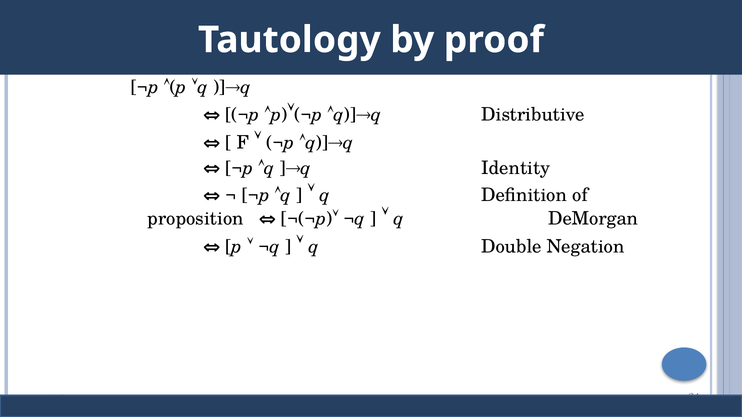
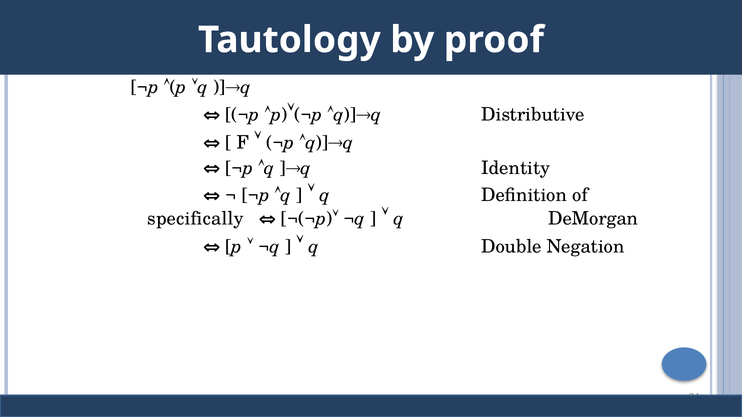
proposition: proposition -> specifically (195, 219)
